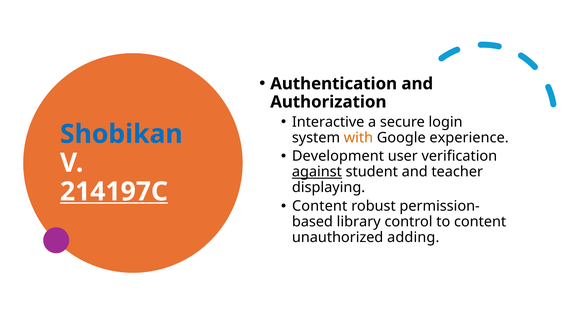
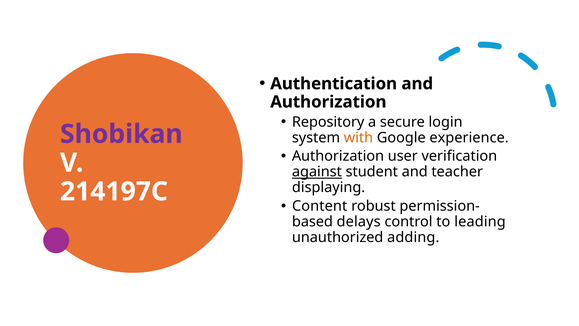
Interactive: Interactive -> Repository (328, 122)
Shobikan colour: blue -> purple (121, 134)
Development: Development -> Authorization (338, 156)
214197C underline: present -> none (114, 191)
library: library -> delays (359, 222)
to content: content -> leading (480, 222)
